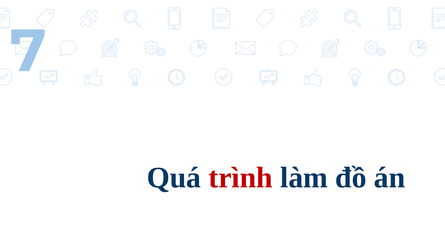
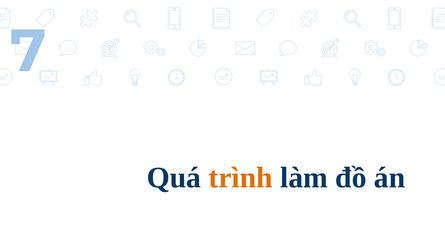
trình colour: red -> orange (241, 177)
